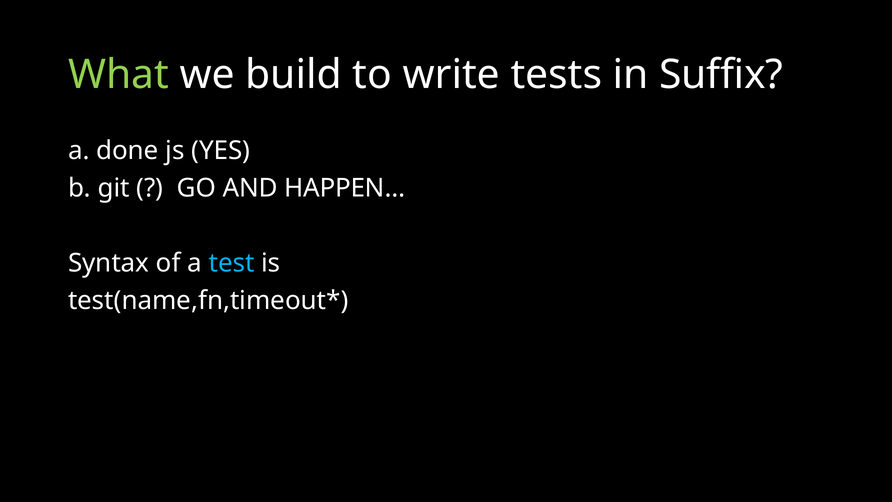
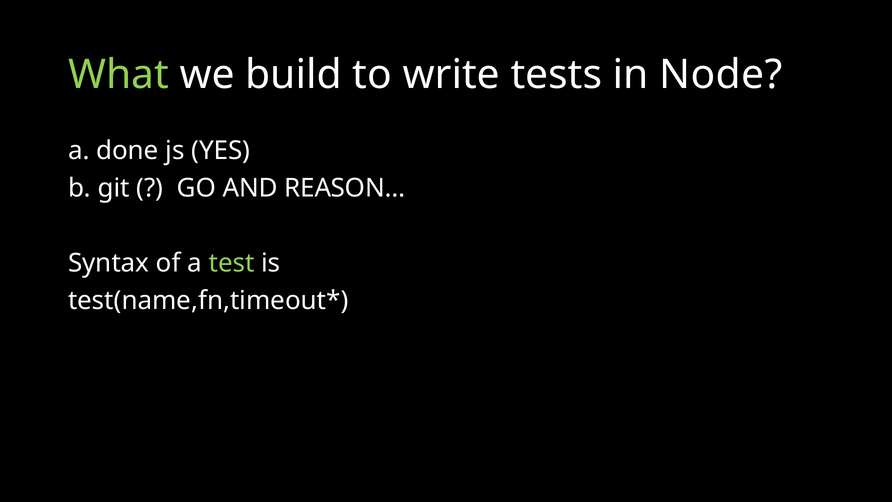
Suffix: Suffix -> Node (721, 75)
HAPPEN…: HAPPEN… -> REASON… (345, 188)
test colour: light blue -> light green (232, 263)
